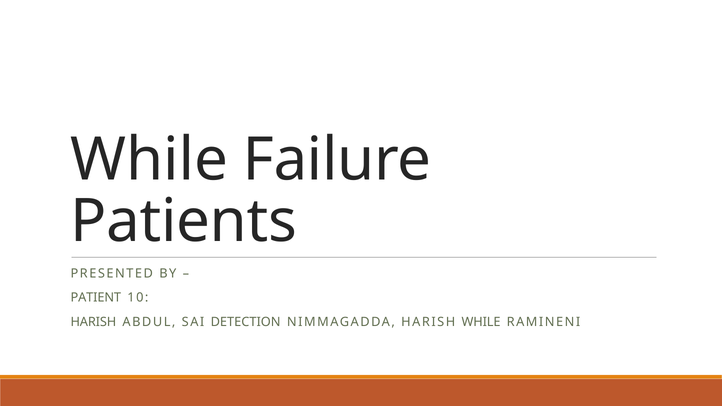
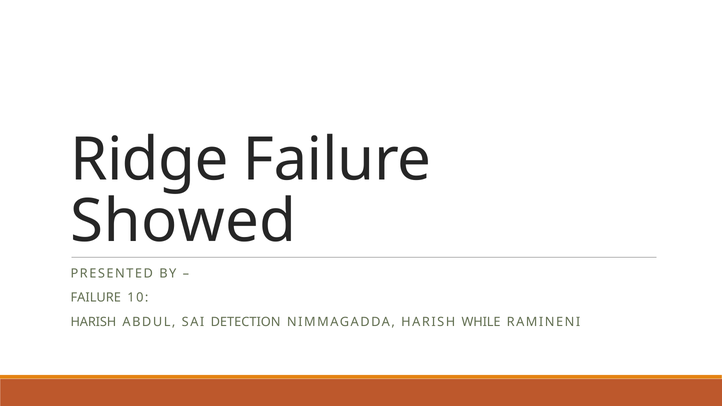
While: While -> Ridge (149, 160)
Patients: Patients -> Showed (183, 221)
PATIENT: PATIENT -> FAILURE (96, 298)
